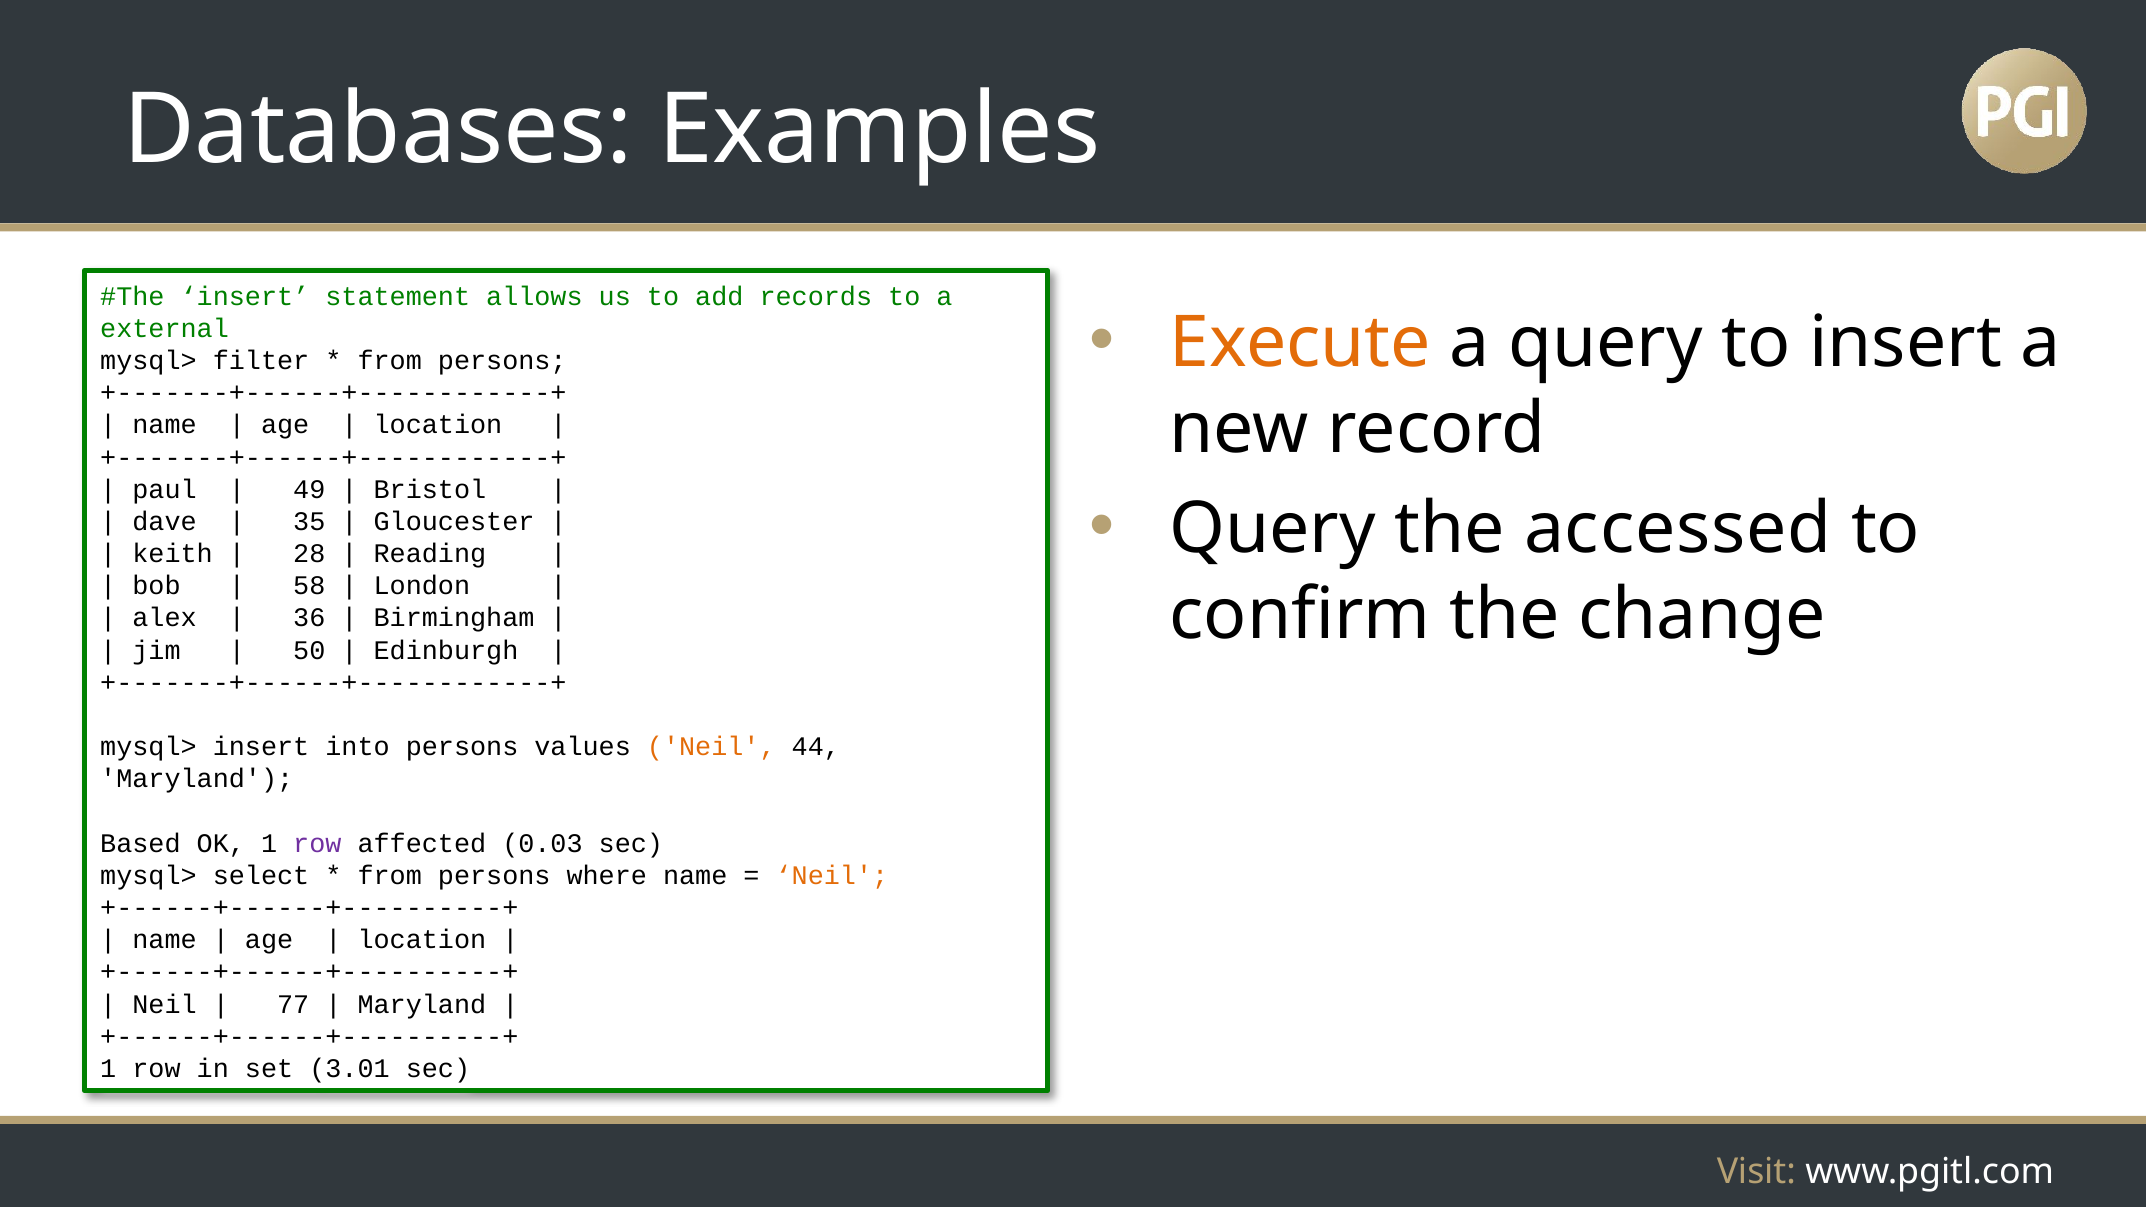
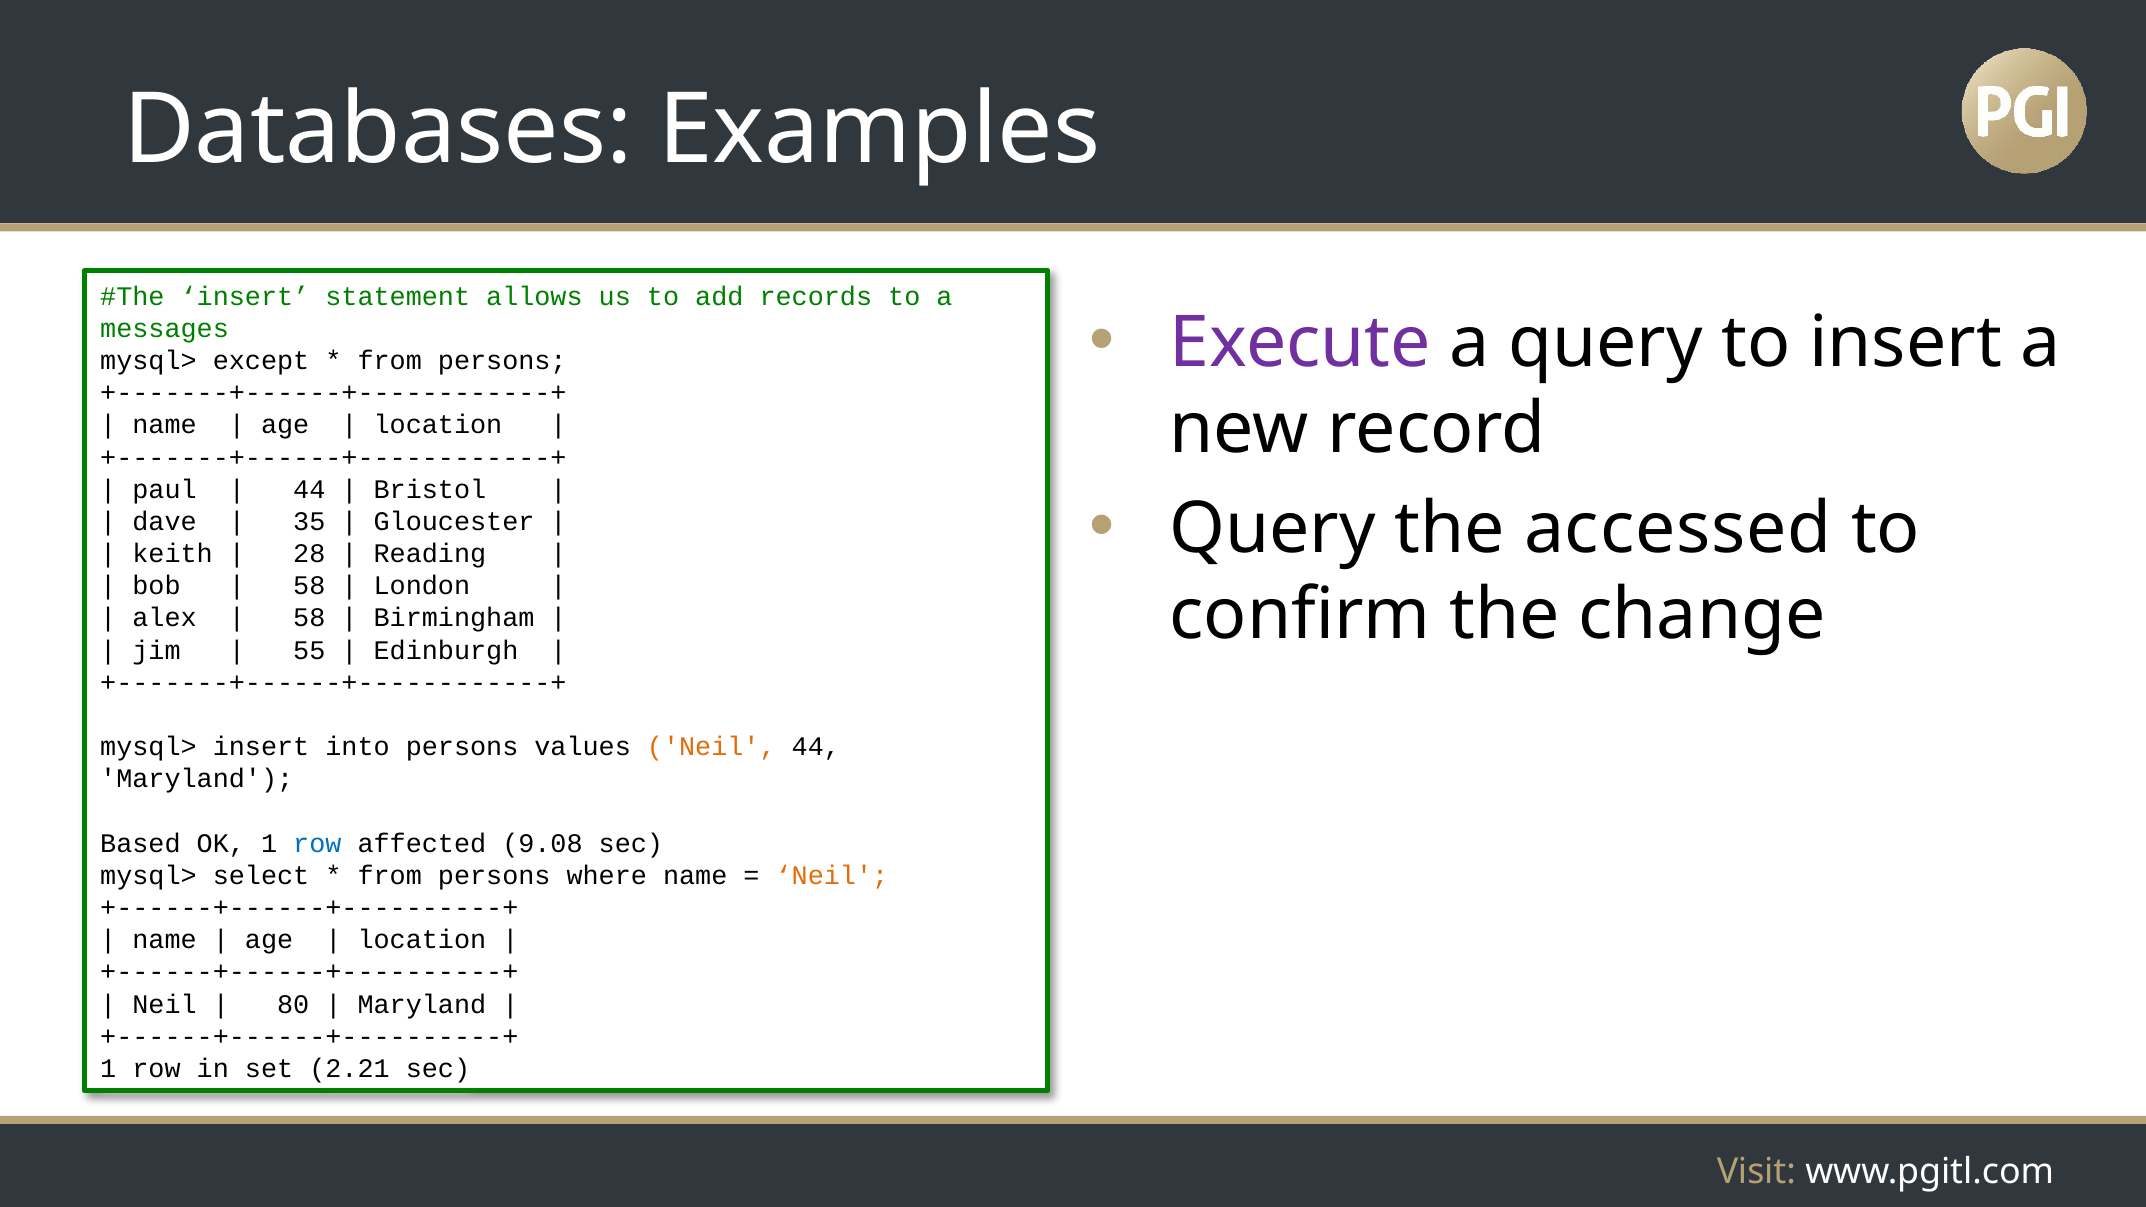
Execute colour: orange -> purple (1300, 343)
external: external -> messages (165, 328)
filter: filter -> except (261, 361)
49: 49 -> 44 (309, 489)
36: 36 -> 58 (309, 618)
50: 50 -> 55 (309, 650)
row colour: purple -> blue (317, 843)
0.03: 0.03 -> 9.08 (542, 843)
77: 77 -> 80 (293, 1004)
3.01: 3.01 -> 2.21 (349, 1069)
